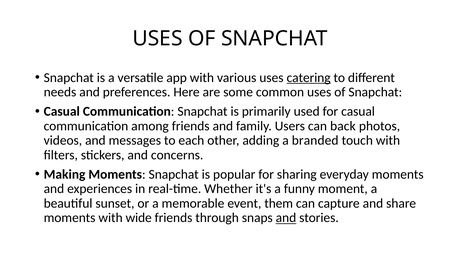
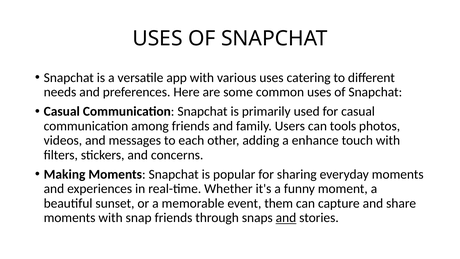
catering underline: present -> none (309, 78)
back: back -> tools (343, 126)
branded: branded -> enhance (315, 140)
wide: wide -> snap (139, 218)
